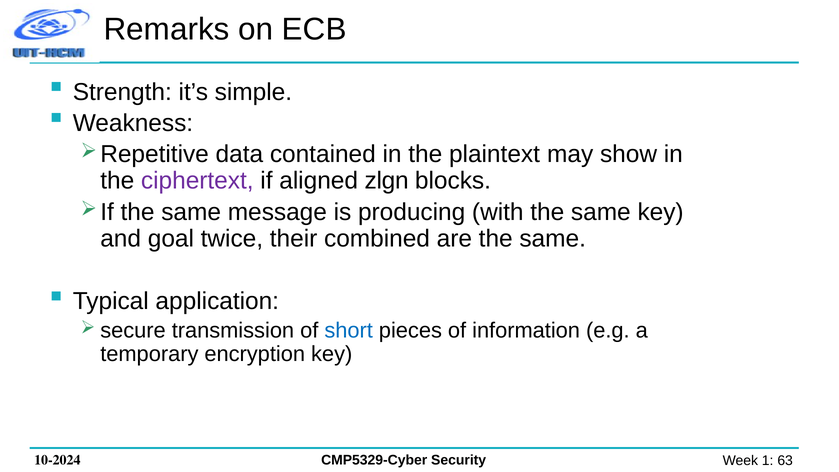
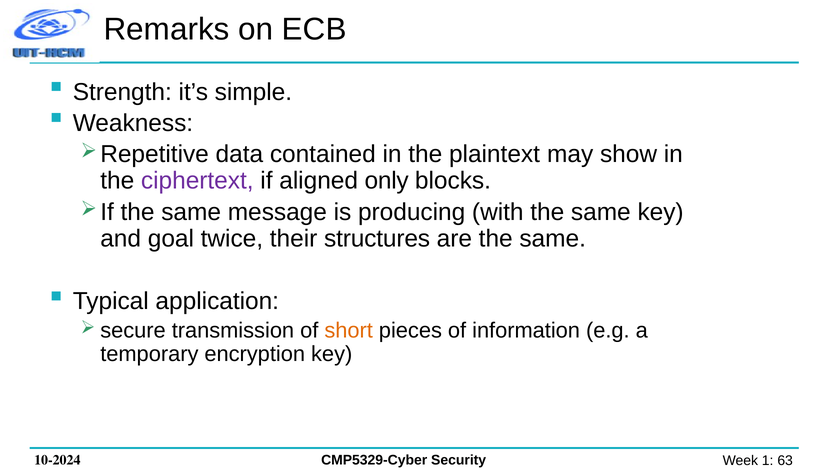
zlgn: zlgn -> only (387, 181)
combined: combined -> structures (377, 238)
short colour: blue -> orange (349, 331)
